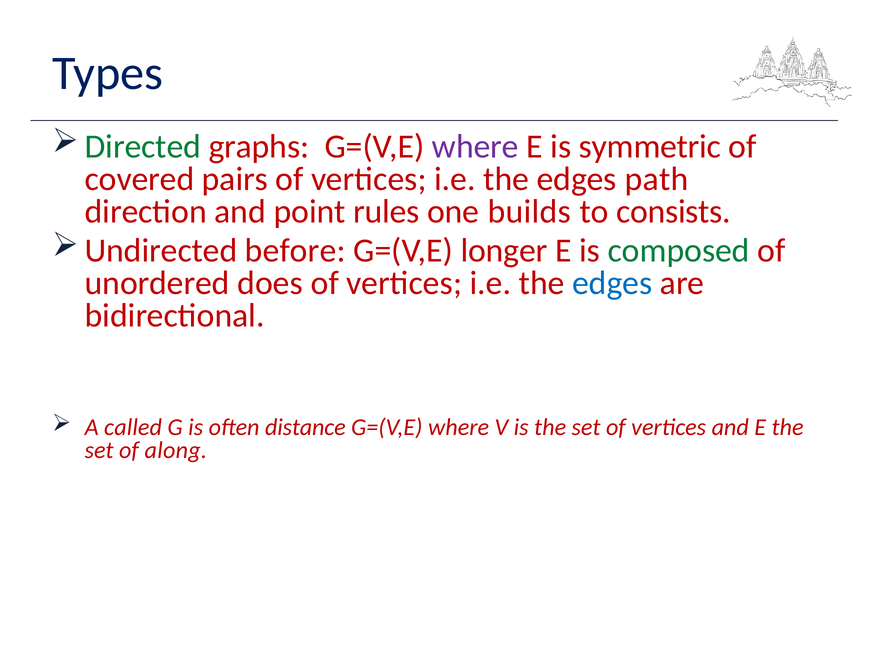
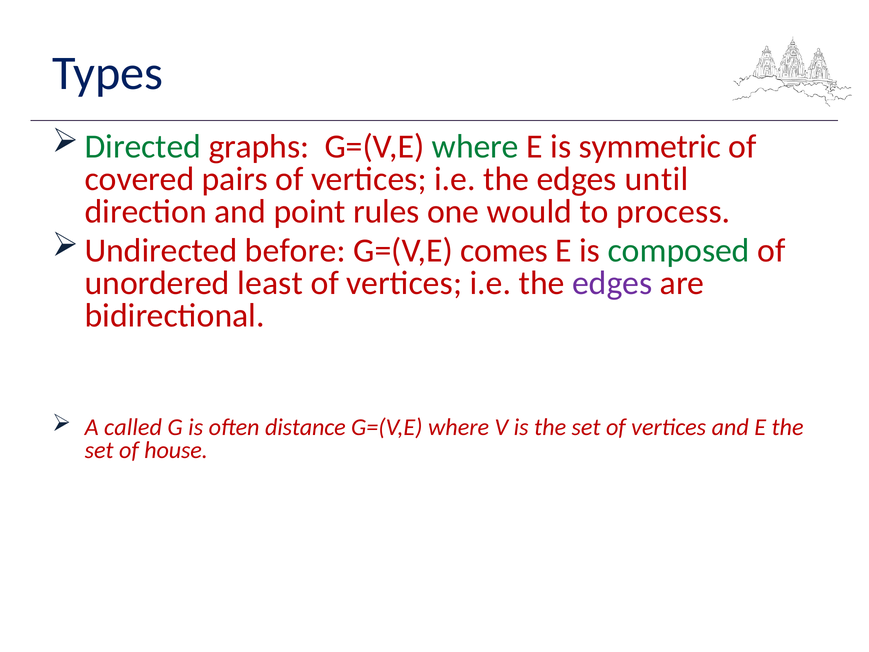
where colour: purple -> green (475, 147)
path: path -> until (657, 179)
builds: builds -> would (530, 212)
consists: consists -> process (673, 212)
longer: longer -> comes (504, 251)
does: does -> least (270, 283)
edges colour: blue -> purple (612, 283)
along: along -> house (176, 450)
